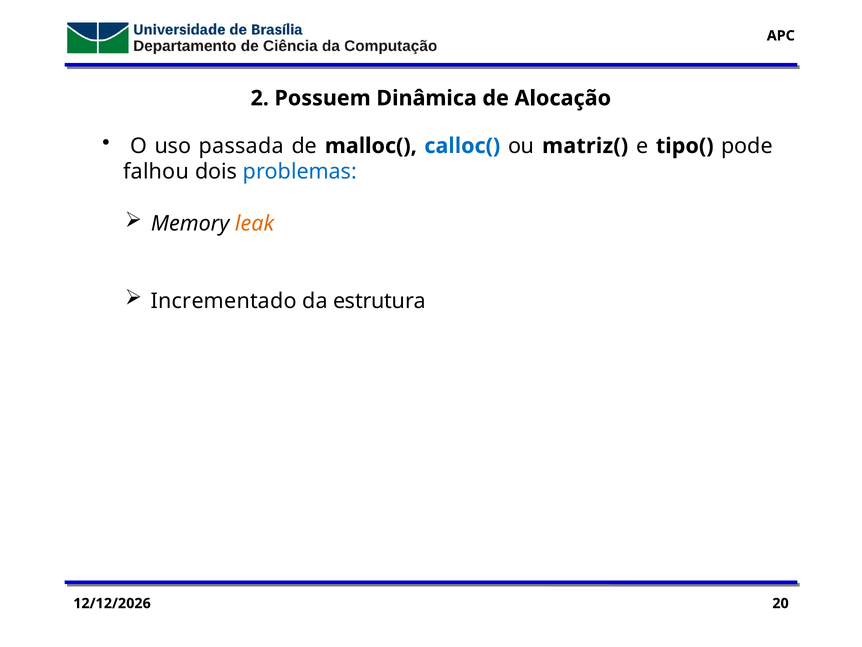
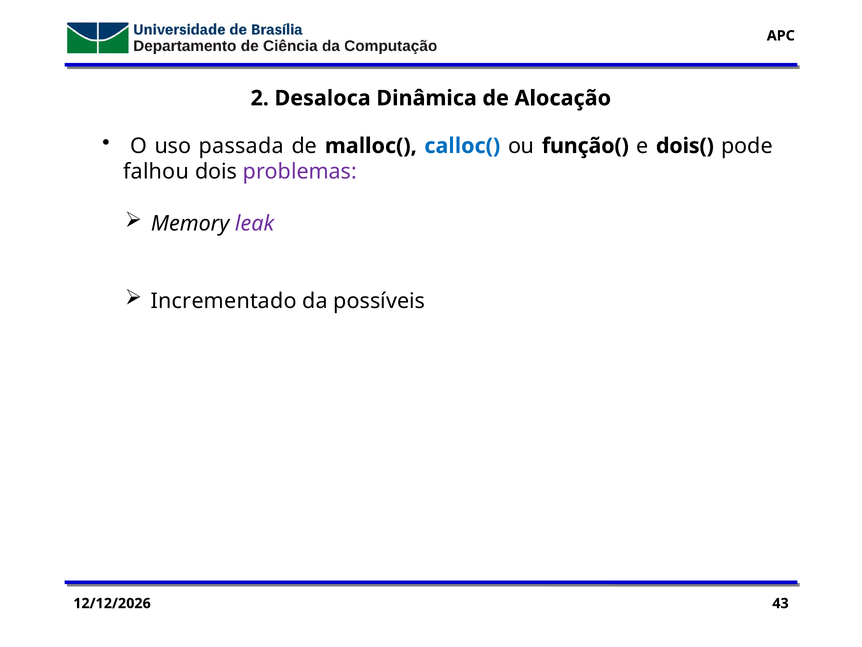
Possuem: Possuem -> Desaloca (323, 98)
matriz(: matriz( -> função( (585, 146)
tipo(: tipo( -> dois( (685, 146)
problemas colour: blue -> purple (300, 172)
leak colour: orange -> purple (255, 223)
estrutura: estrutura -> possíveis (379, 301)
20: 20 -> 43 (781, 603)
